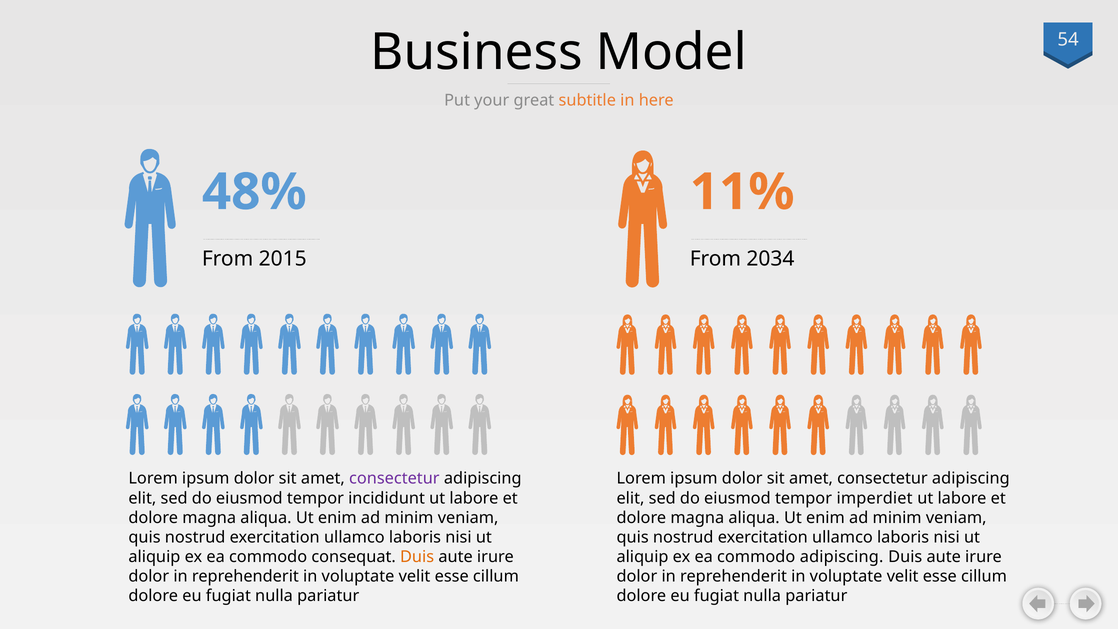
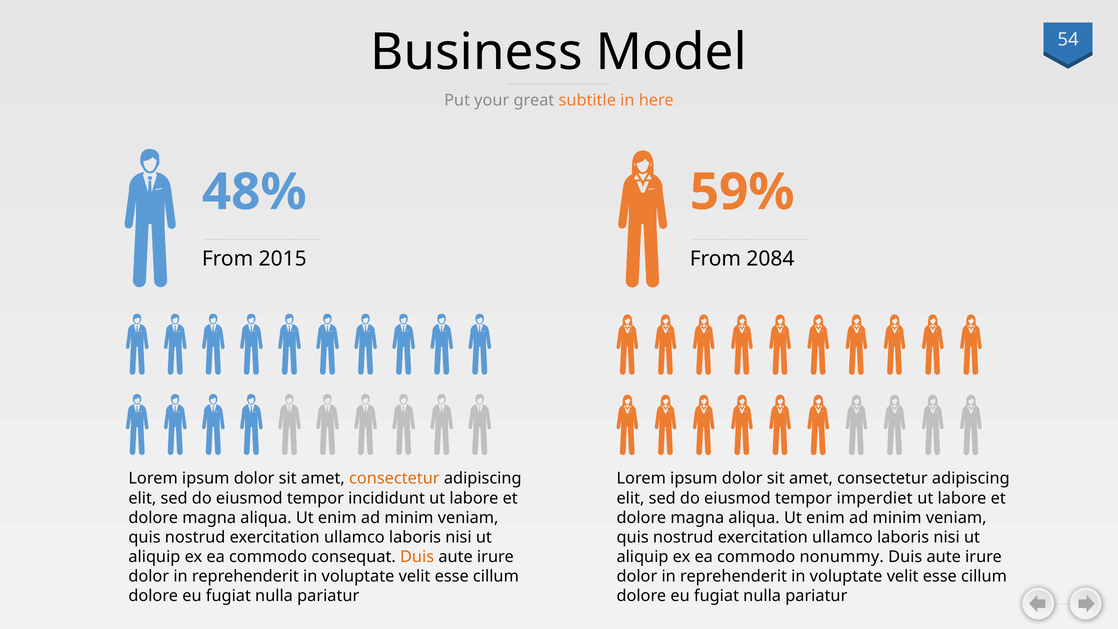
11%: 11% -> 59% (742, 192)
2034: 2034 -> 2084 (770, 259)
consectetur colour: purple -> orange (394, 478)
commodo adipiscing: adipiscing -> nonummy (842, 557)
